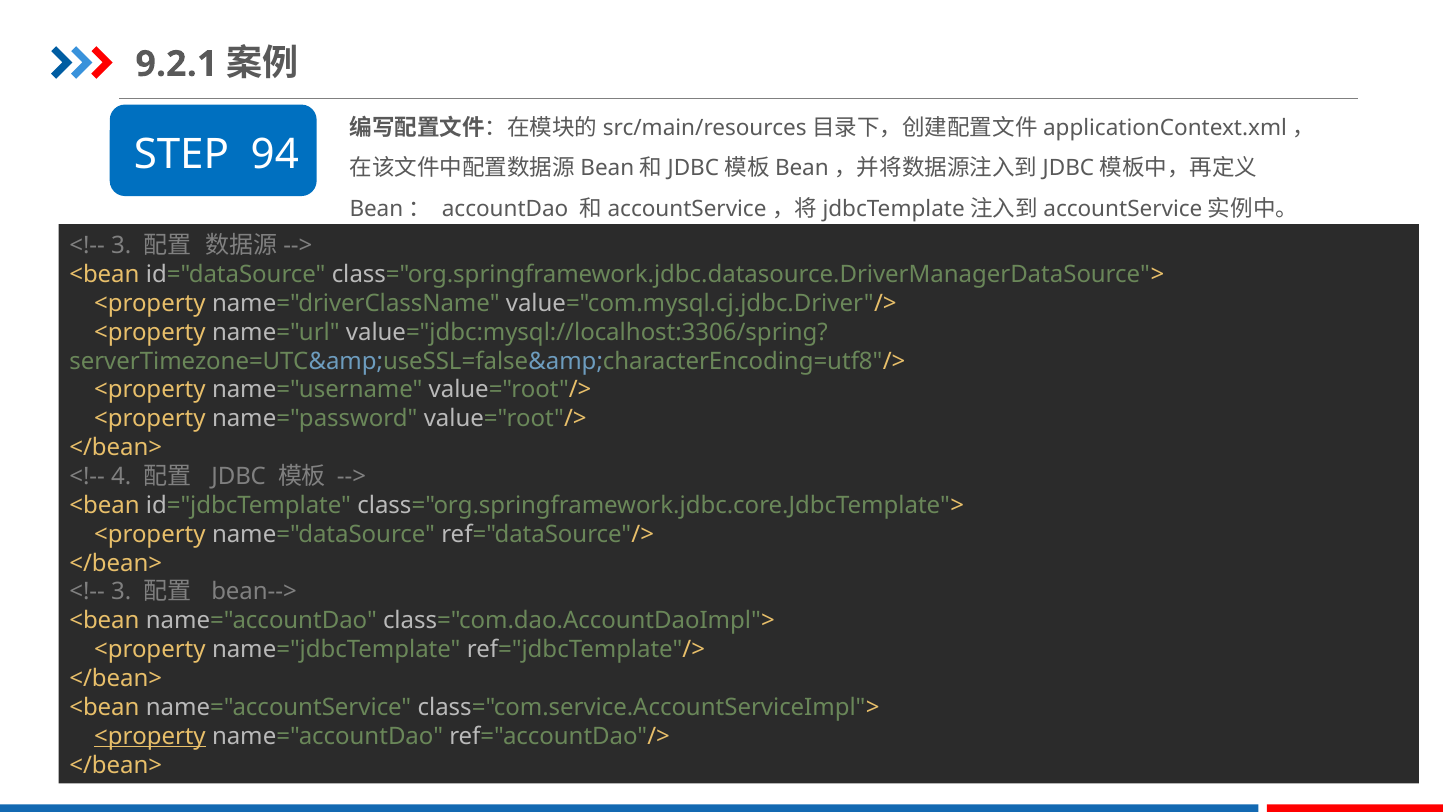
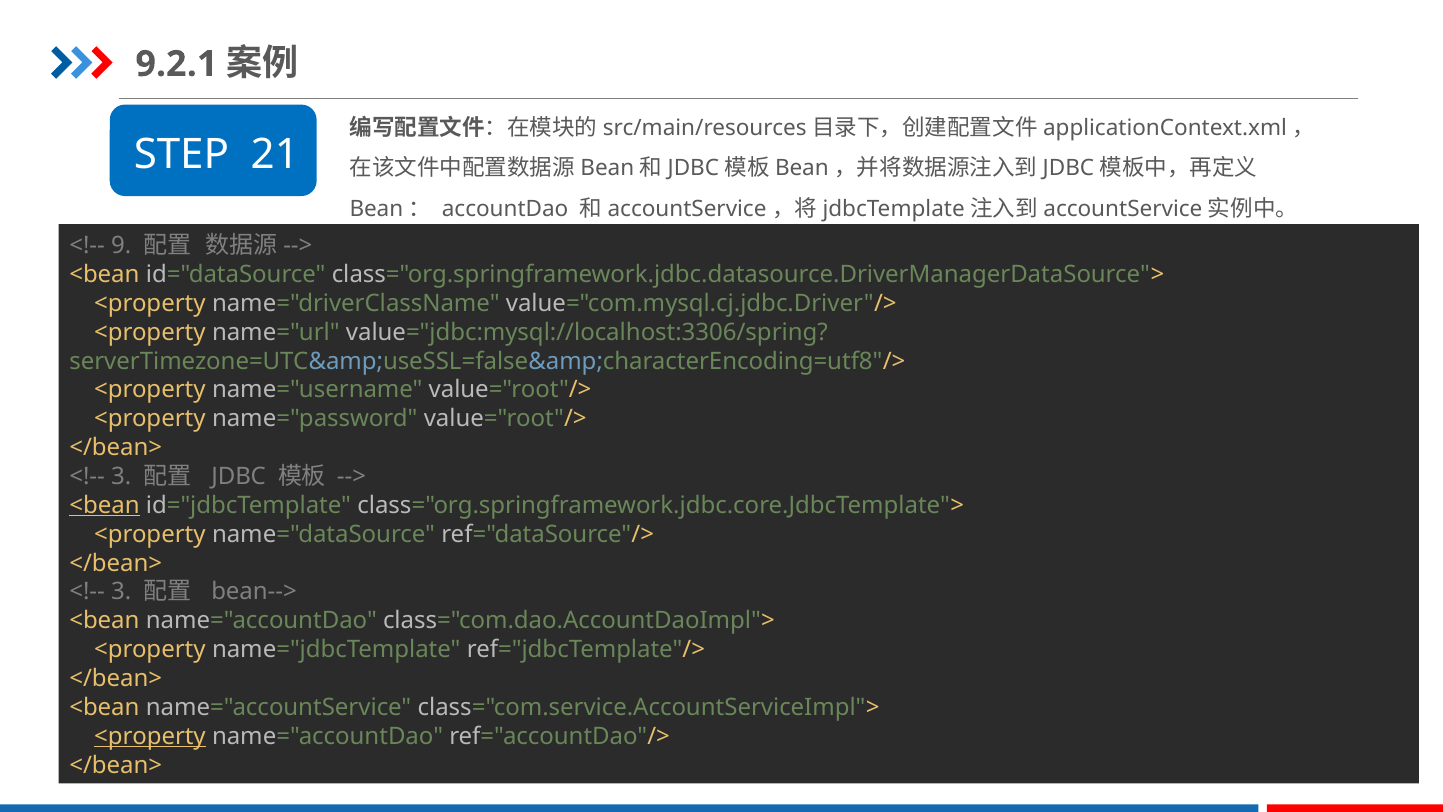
94: 94 -> 21 (275, 154)
3: 3 -> 9 (121, 246)
4: 4 -> 3 (121, 476)
<bean underline: none -> present (105, 505)
